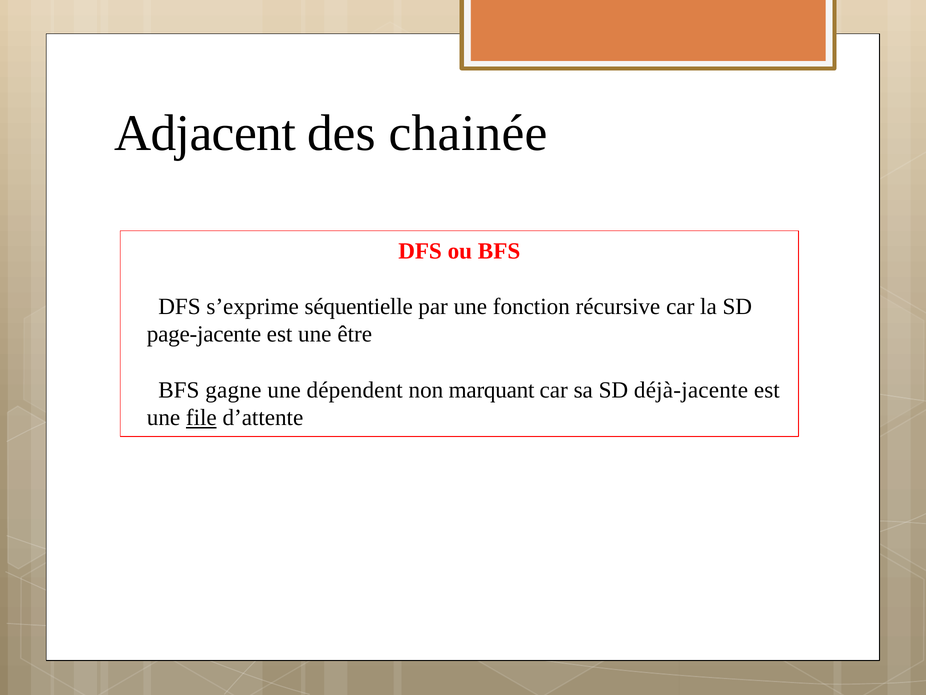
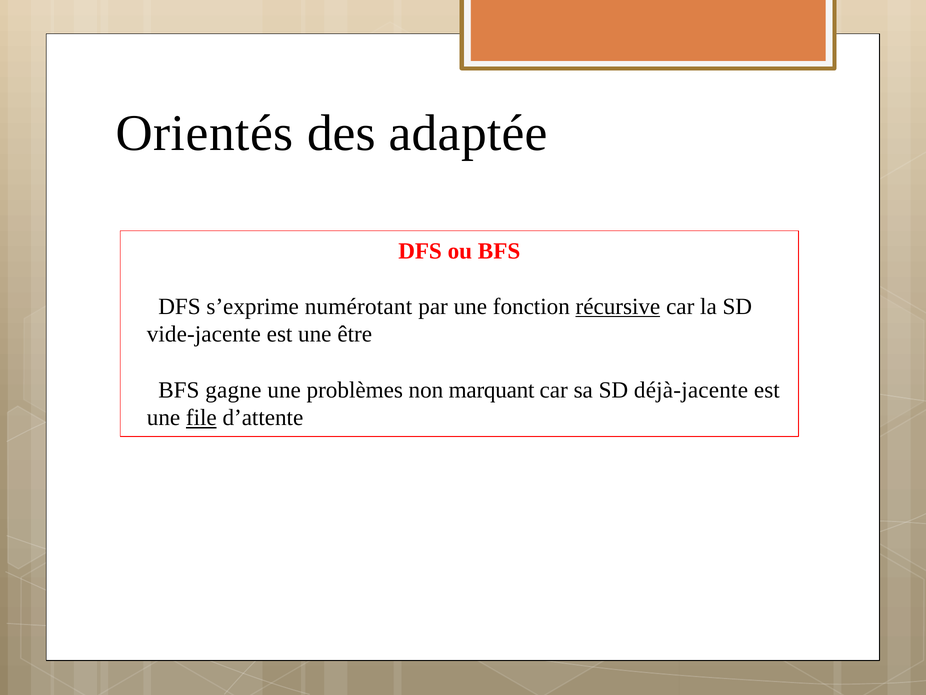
Adjacent: Adjacent -> Orientés (204, 133)
chainée: chainée -> adaptée (468, 133)
séquentielle: séquentielle -> numérotant (358, 306)
récursive underline: none -> present (618, 306)
page-jacente: page-jacente -> vide-jacente (204, 334)
dépendent: dépendent -> problèmes (355, 390)
